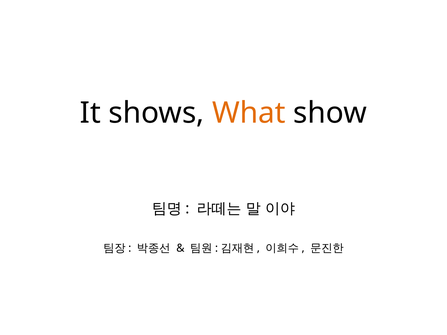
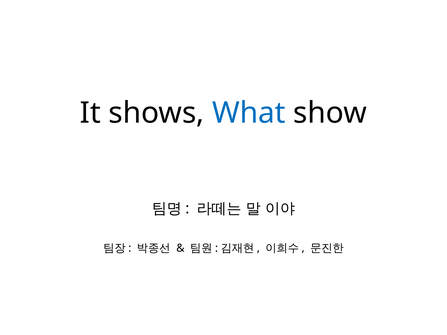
What colour: orange -> blue (249, 113)
